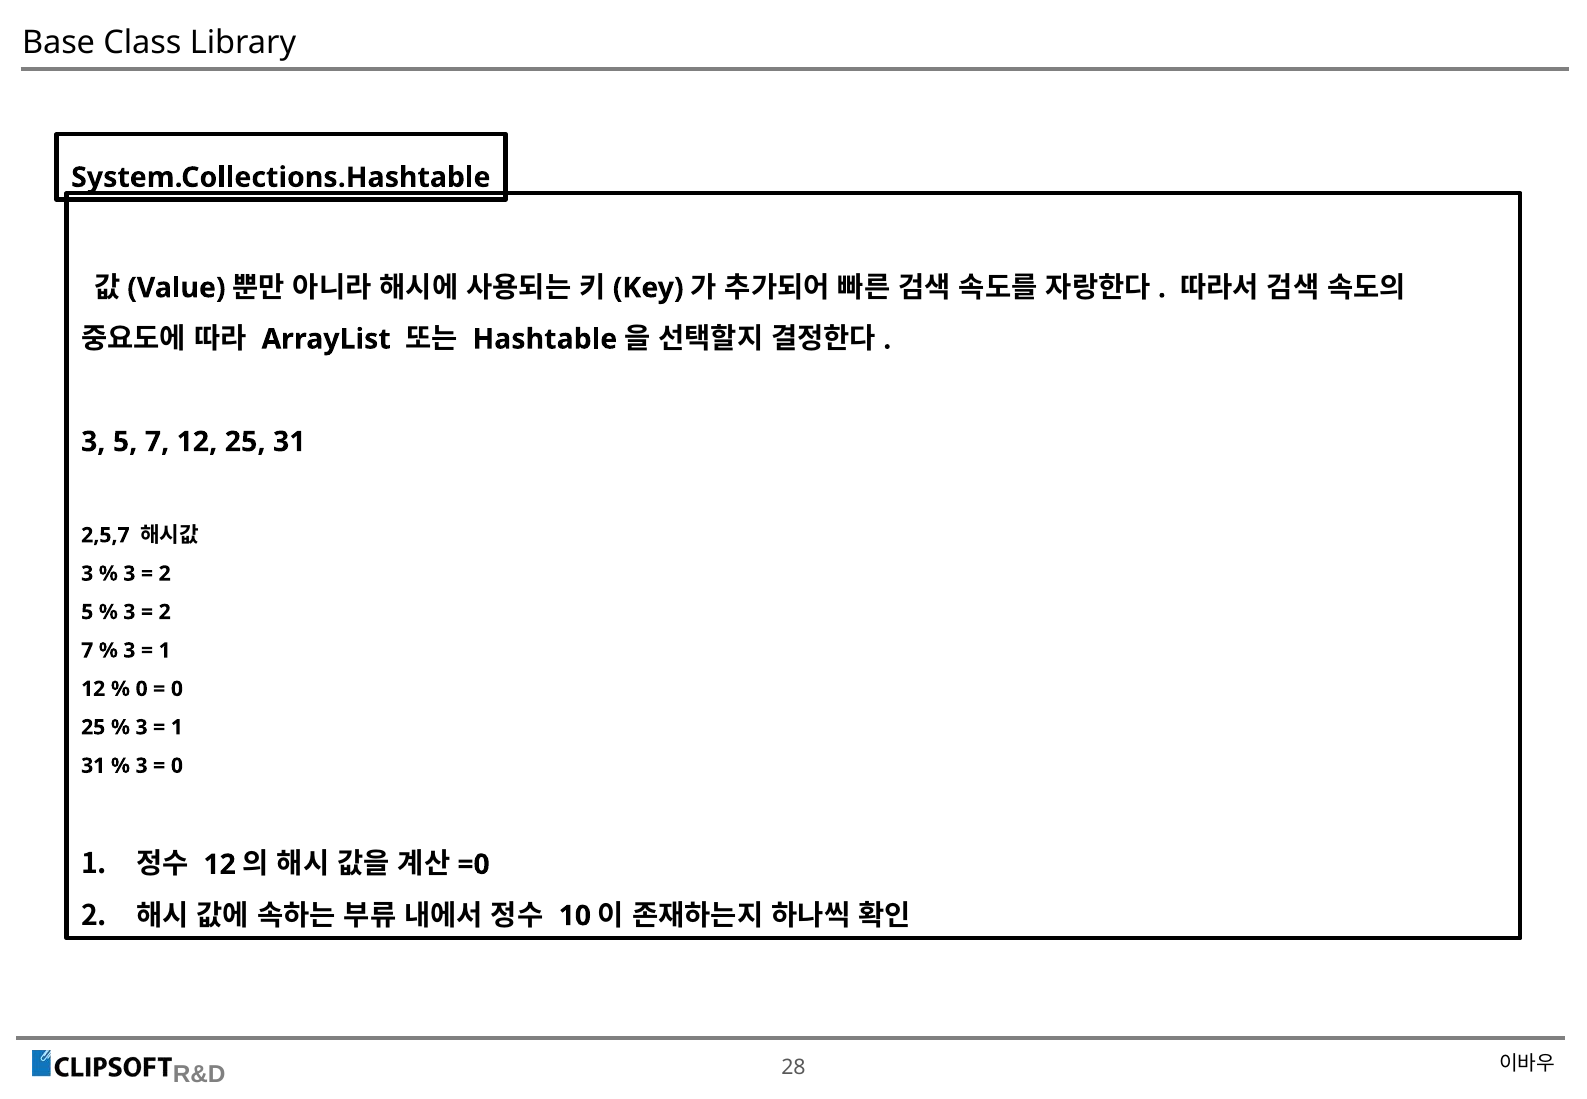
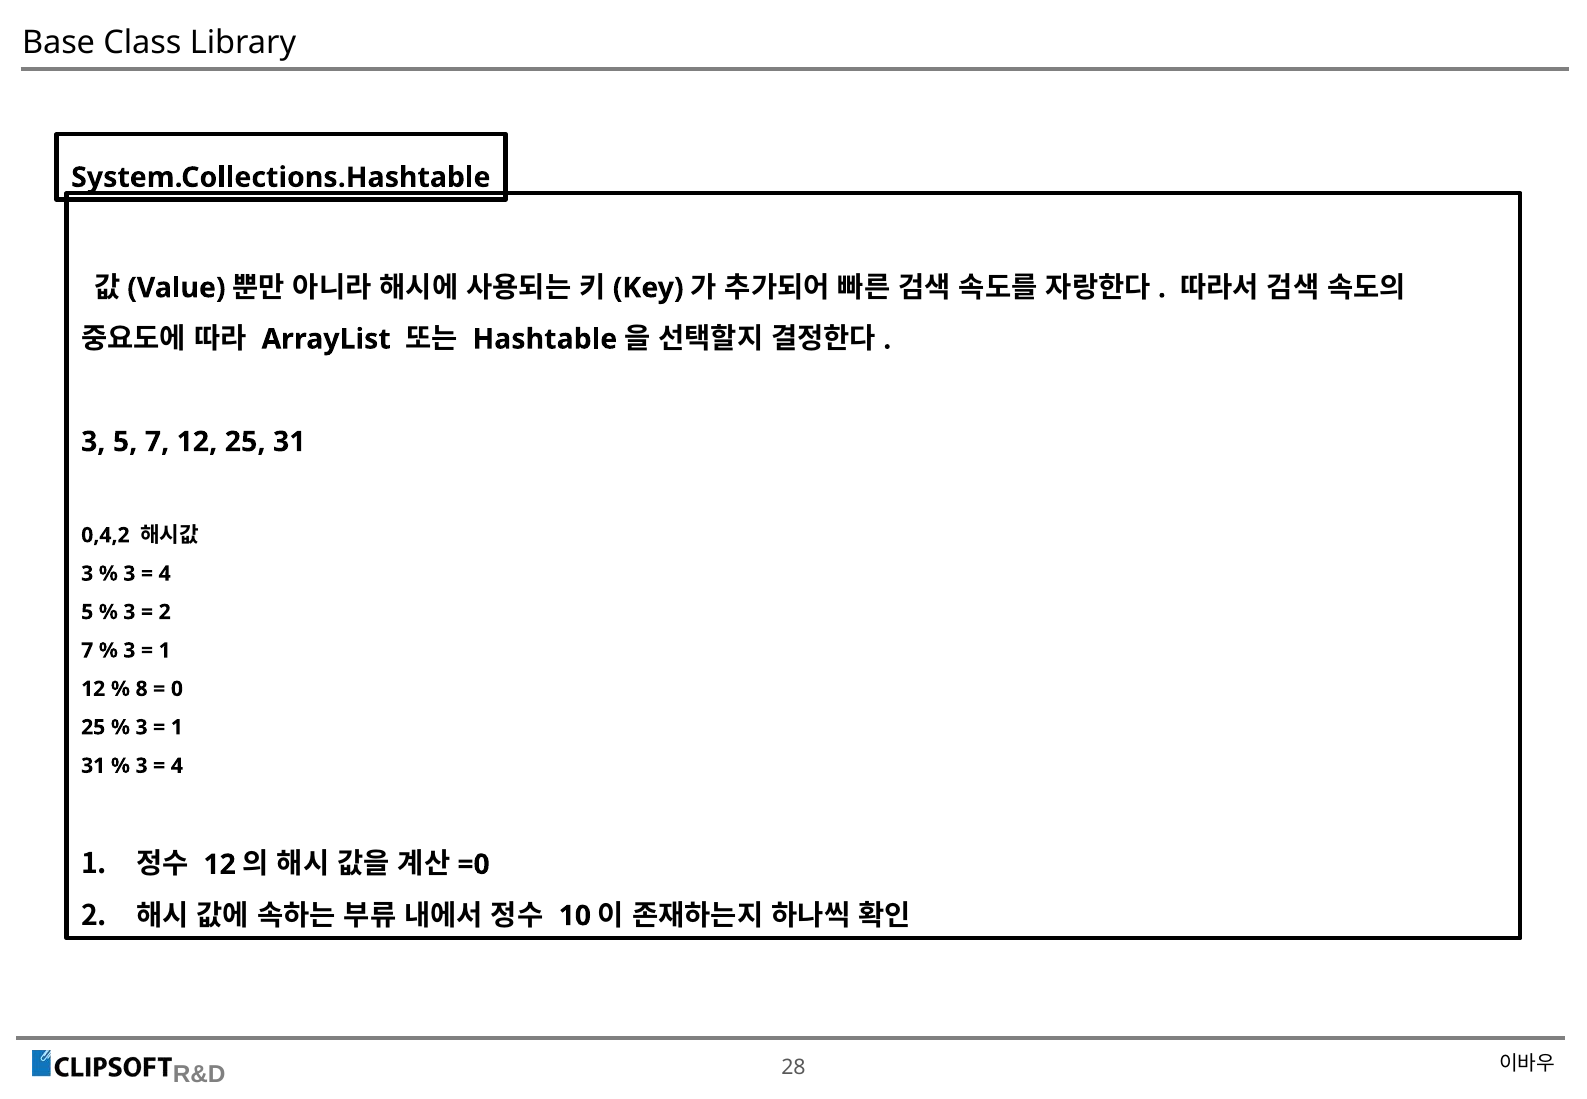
2,5,7: 2,5,7 -> 0,4,2 (105, 535)
2: 2 -> 4 (165, 573)
0: 0 -> 8 (142, 689)
0: 0 -> 4 (177, 766)
